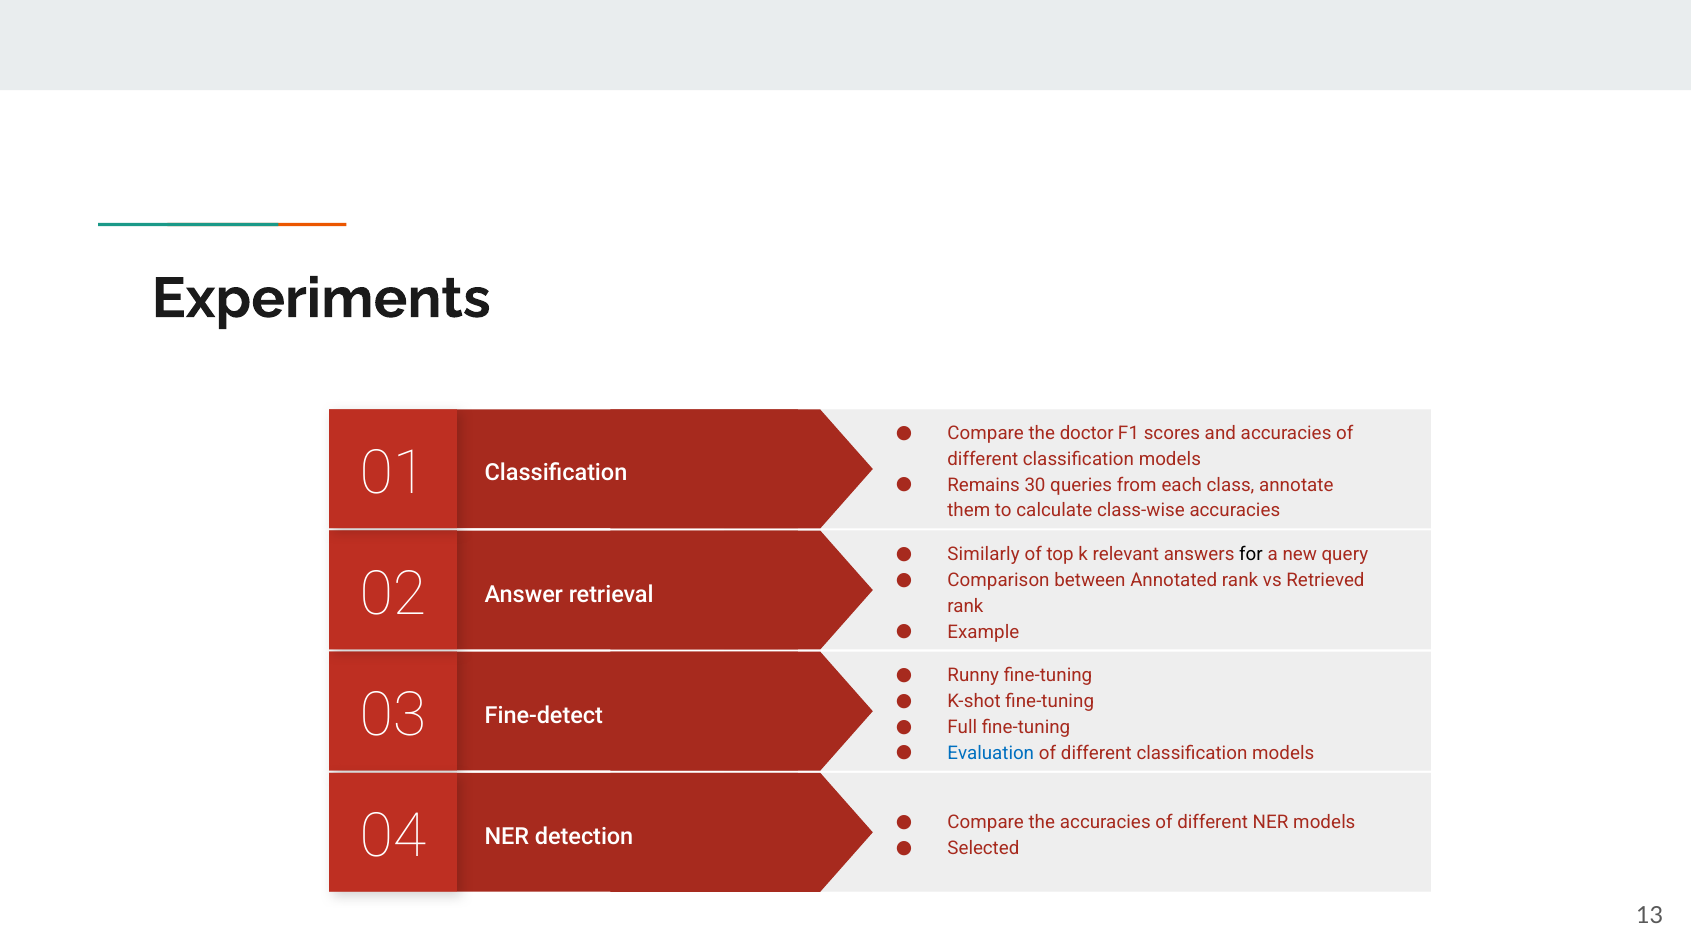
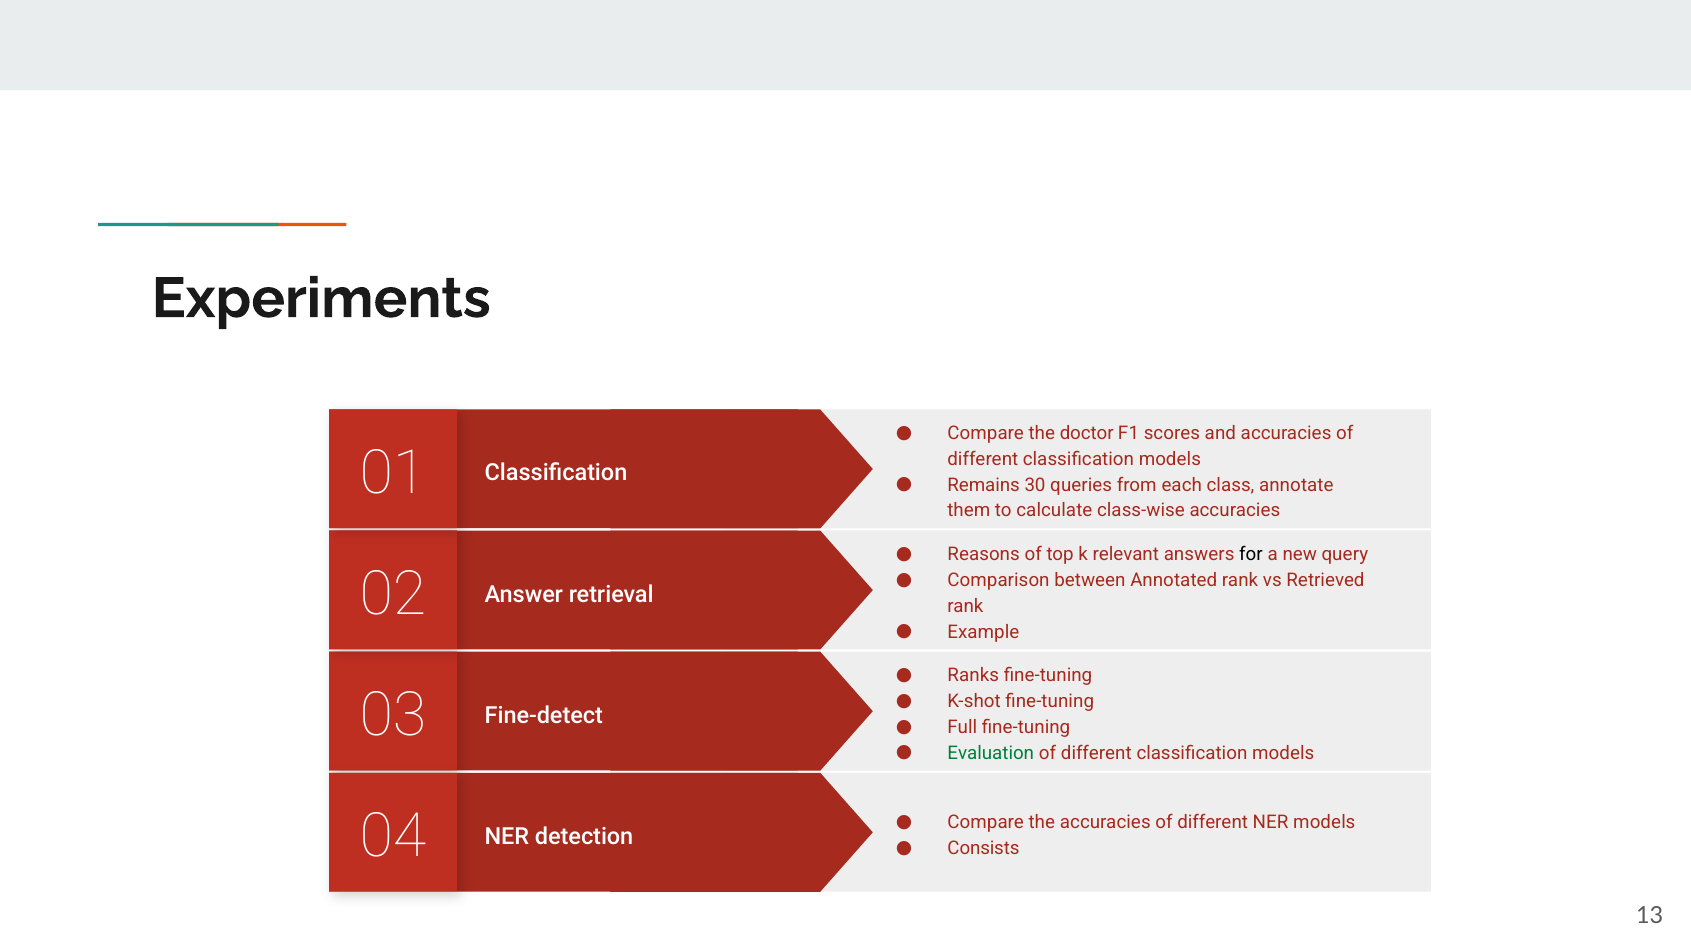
Similarly: Similarly -> Reasons (984, 554)
Runny: Runny -> Ranks (973, 676)
Evaluation colour: blue -> green (991, 753)
Selected: Selected -> Consists (983, 848)
